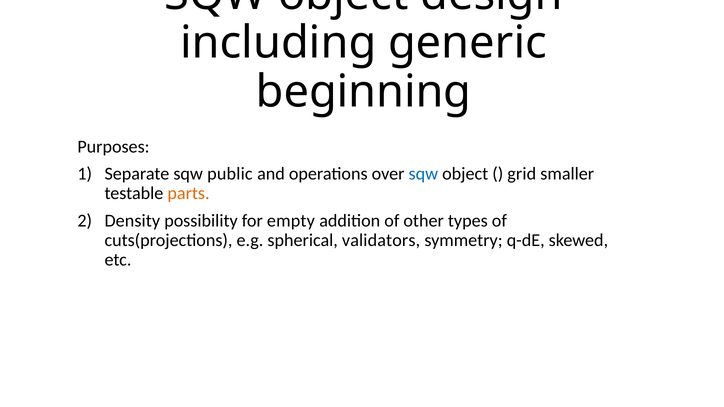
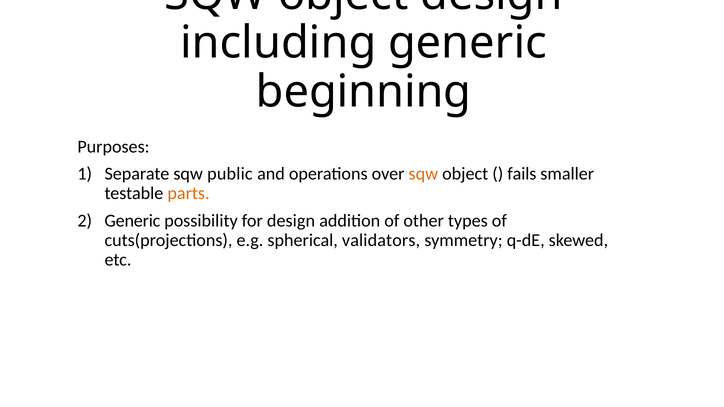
sqw colour: blue -> orange (423, 174)
grid: grid -> fails (522, 174)
Density: Density -> Generic (132, 221)
for empty: empty -> design (291, 221)
